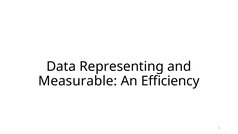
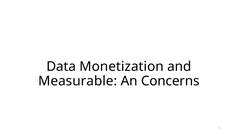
Representing: Representing -> Monetization (122, 66)
Efficiency: Efficiency -> Concerns (170, 81)
